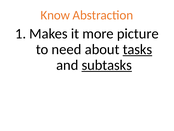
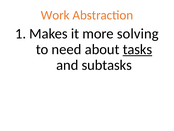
Know: Know -> Work (55, 15)
picture: picture -> solving (138, 34)
subtasks underline: present -> none (107, 65)
